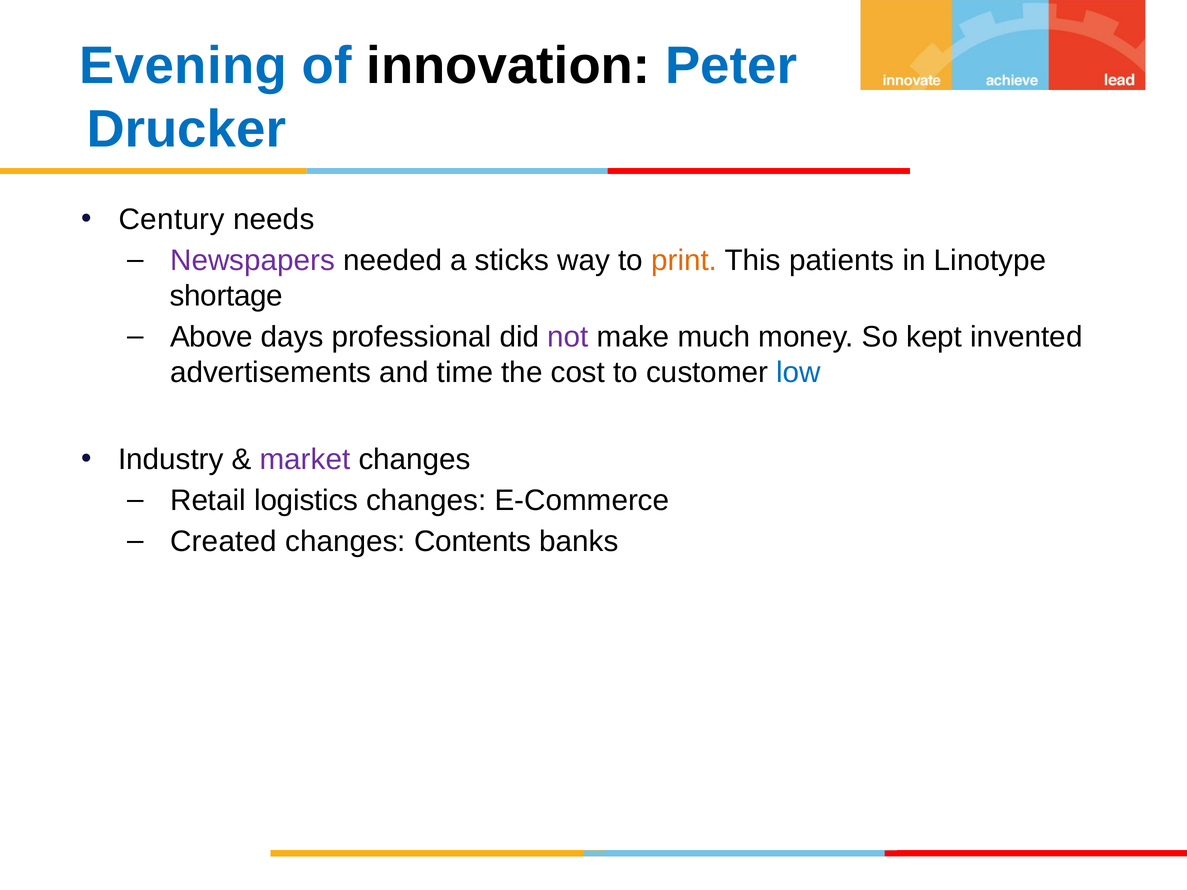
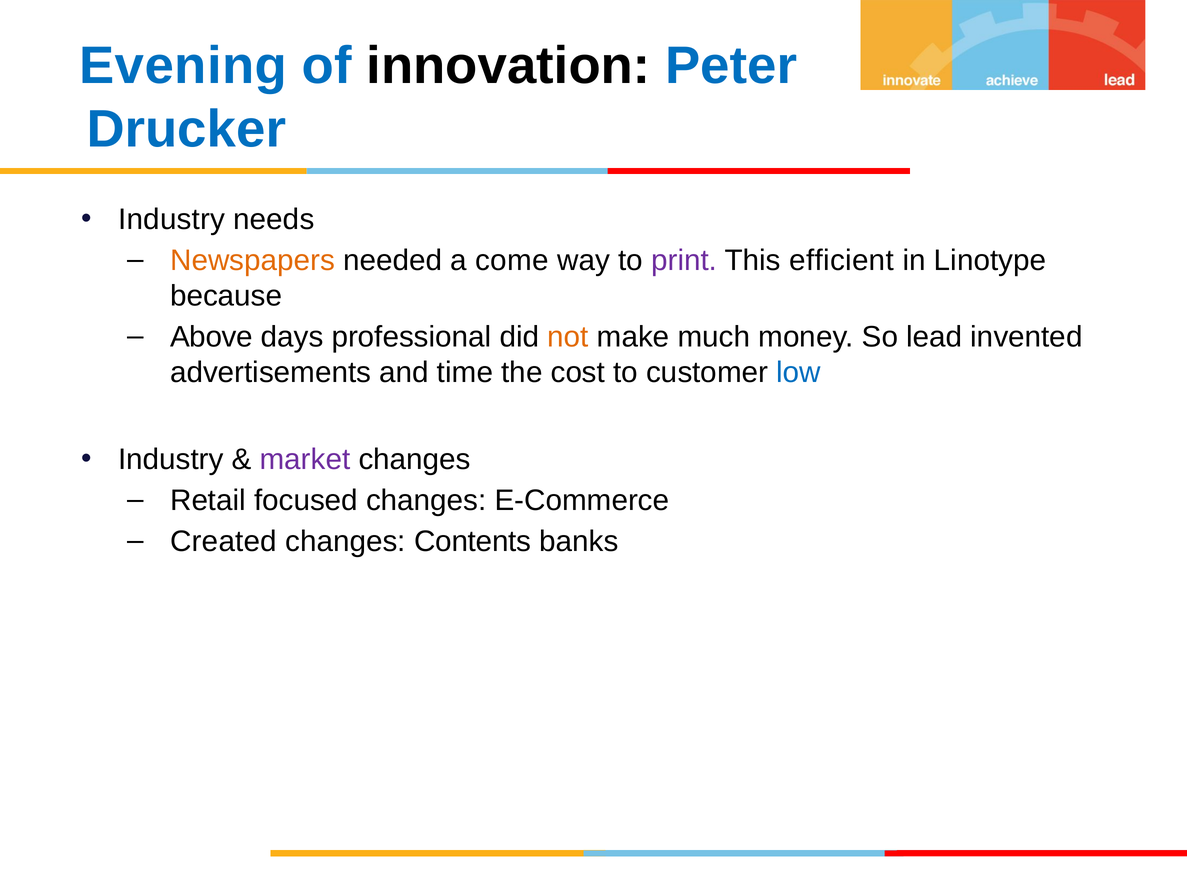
Century: Century -> Industry (172, 220)
Newspapers colour: purple -> orange (253, 261)
sticks: sticks -> come (512, 261)
print colour: orange -> purple (684, 261)
patients: patients -> efficient (842, 261)
shortage: shortage -> because (226, 296)
not colour: purple -> orange (568, 337)
kept: kept -> lead (934, 337)
logistics: logistics -> focused (306, 501)
